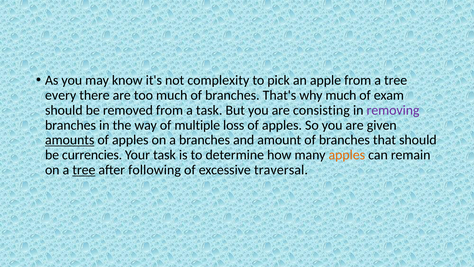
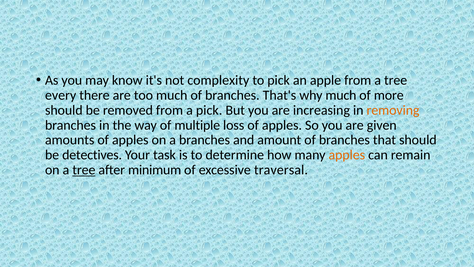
exam: exam -> more (389, 95)
a task: task -> pick (209, 110)
consisting: consisting -> increasing (321, 110)
removing colour: purple -> orange (393, 110)
amounts underline: present -> none (70, 140)
currencies: currencies -> detectives (92, 155)
following: following -> minimum (155, 170)
